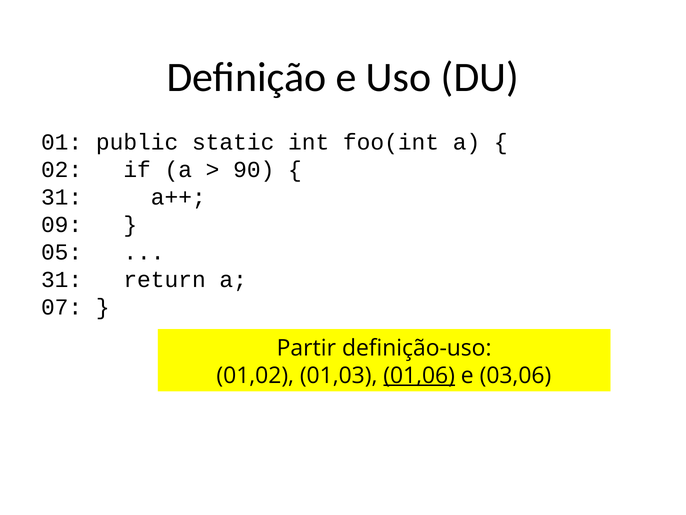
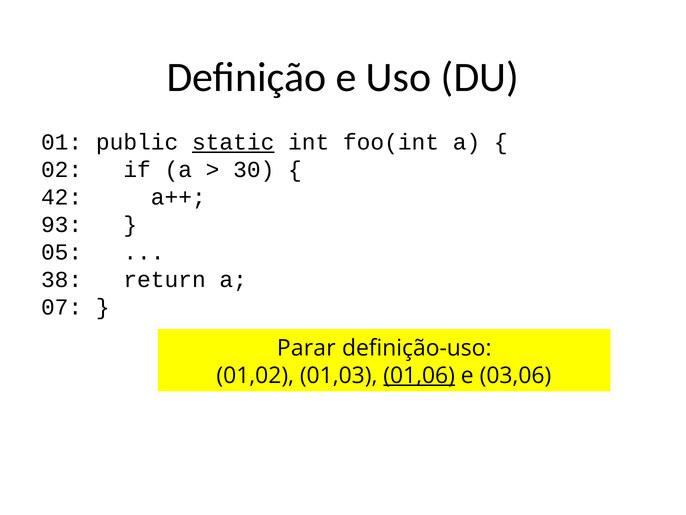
static underline: none -> present (233, 142)
90: 90 -> 30 (254, 170)
31: 31 -> 42 (62, 197)
09: 09 -> 93 (62, 225)
31: 31 -> 38 (62, 279)
Partir: Partir -> Parar (306, 348)
